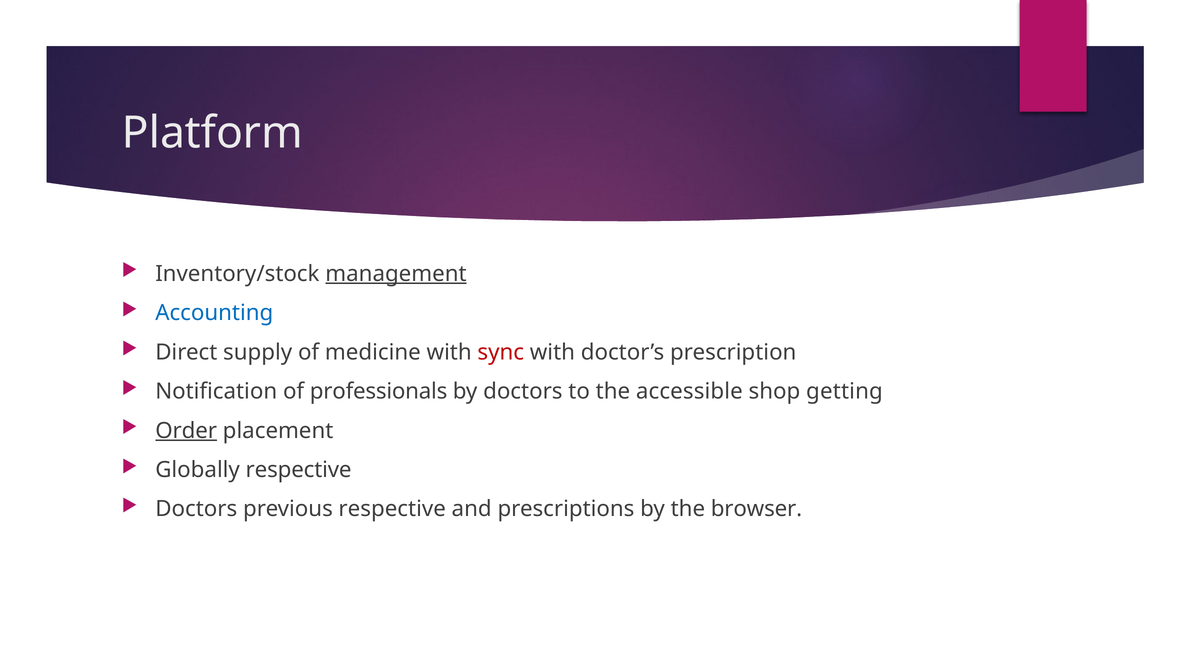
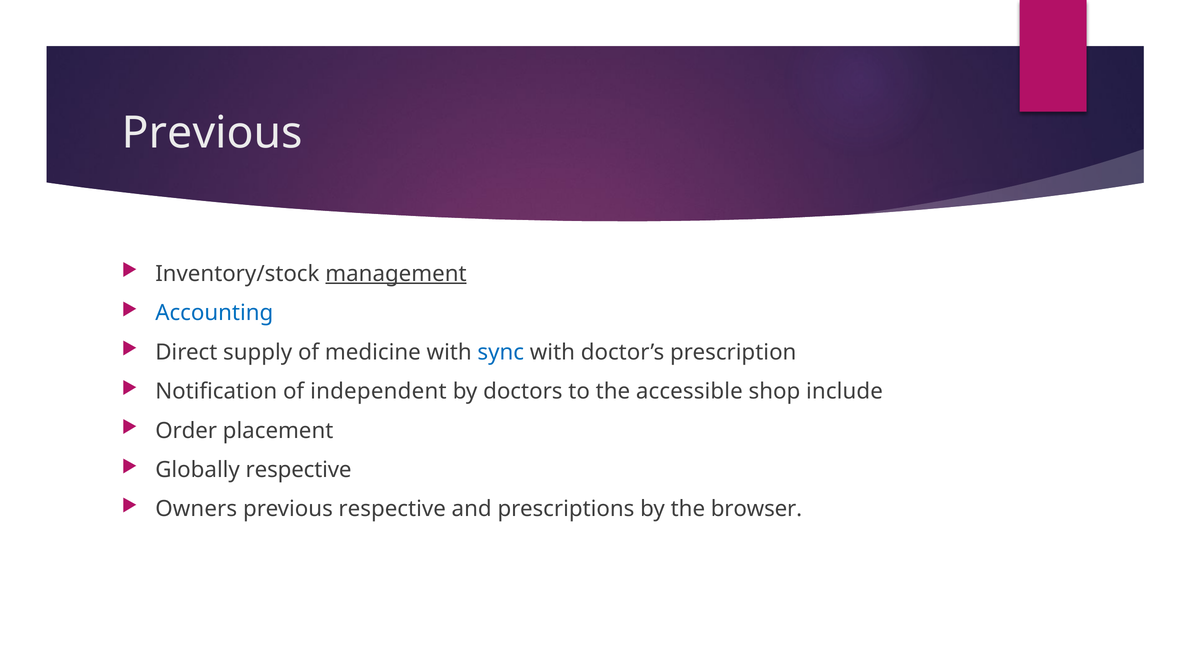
Platform: Platform -> Previous (212, 133)
sync colour: red -> blue (501, 352)
professionals: professionals -> independent (378, 391)
getting: getting -> include (845, 391)
Order underline: present -> none (186, 431)
Doctors: Doctors -> Owners (196, 509)
